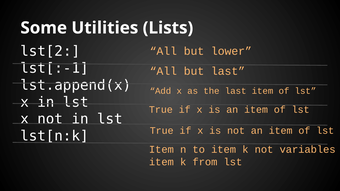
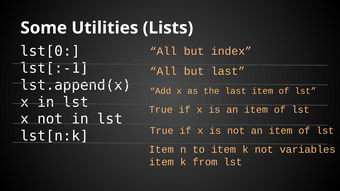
lst[2: lst[2 -> lst[0 (50, 51)
lower: lower -> index (231, 51)
